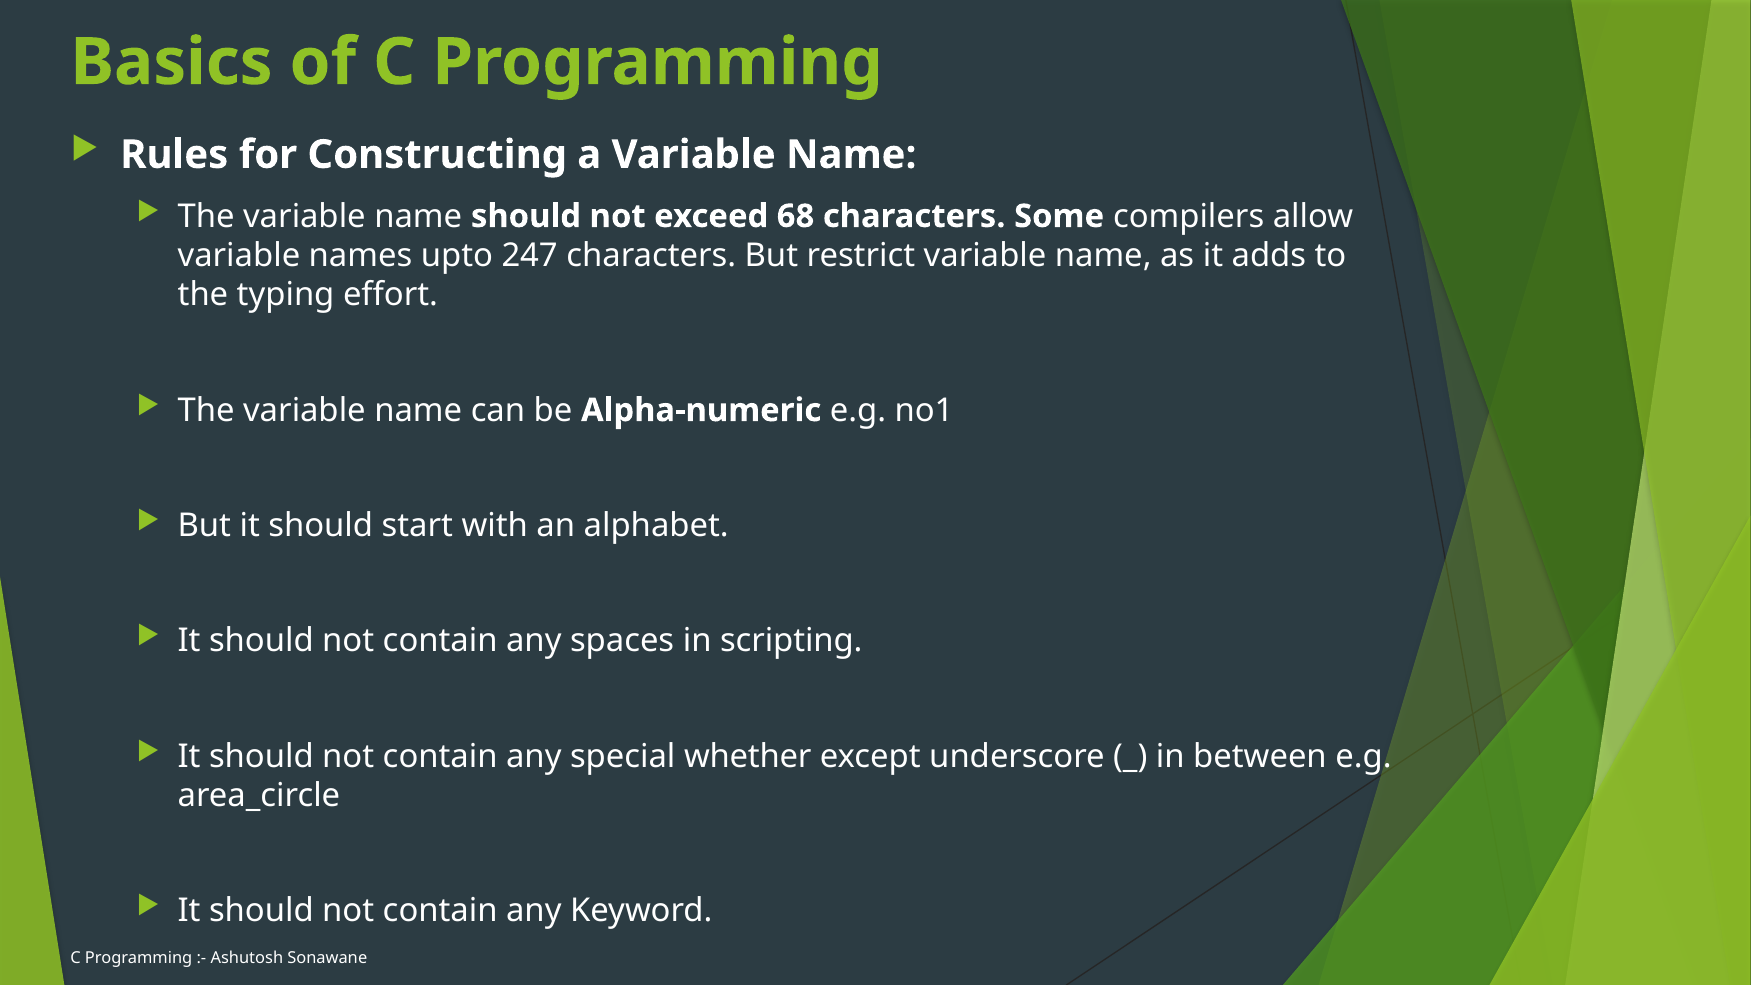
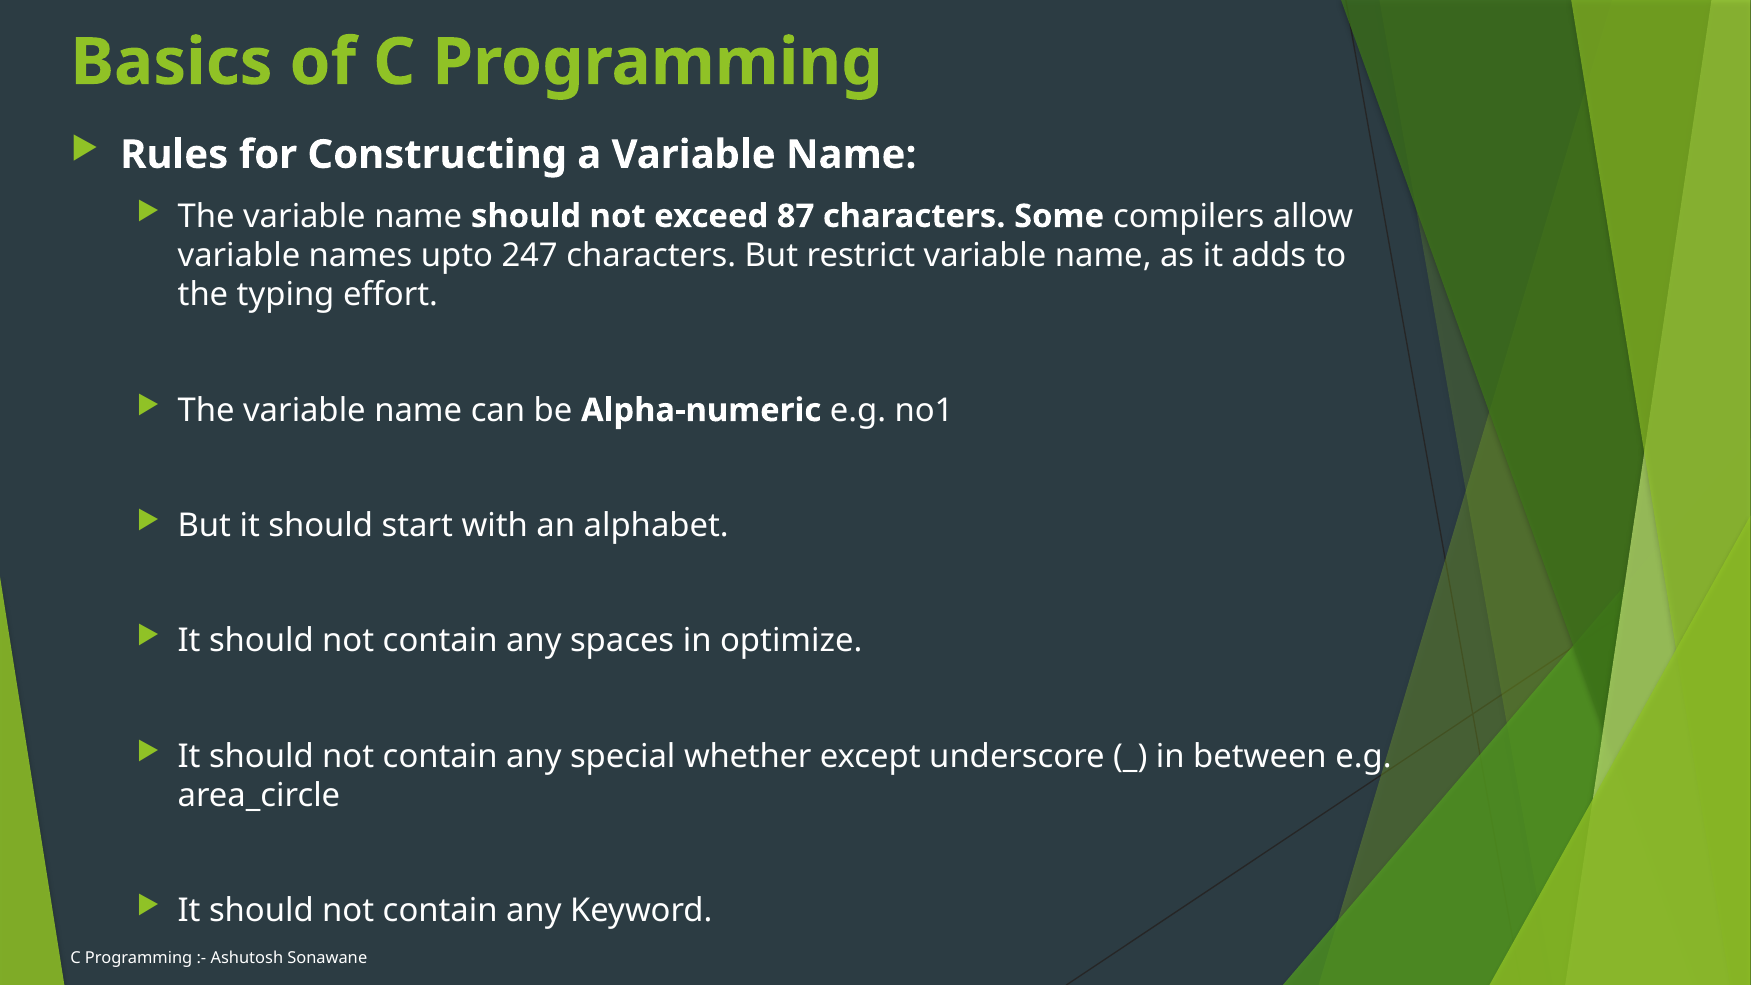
68: 68 -> 87 (796, 216)
scripting: scripting -> optimize (791, 641)
